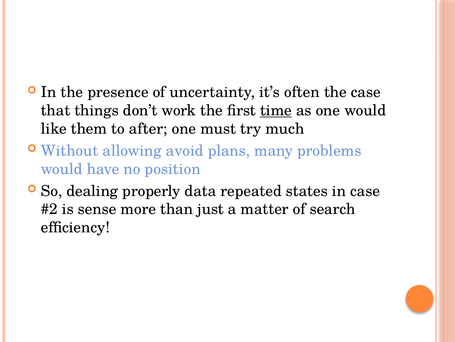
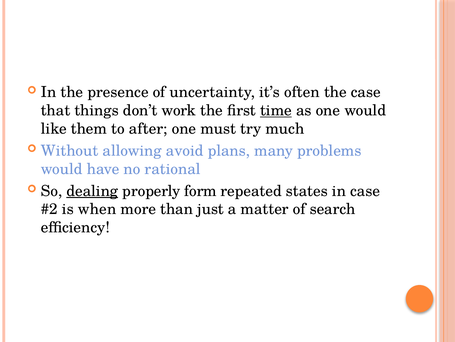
position: position -> rational (173, 169)
dealing underline: none -> present (92, 191)
data: data -> form (201, 191)
sense: sense -> when (97, 209)
